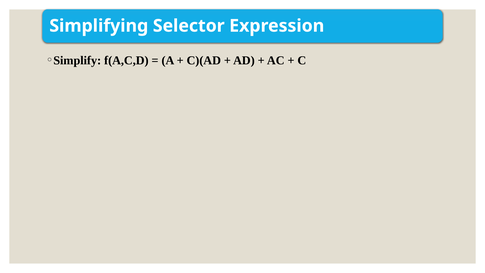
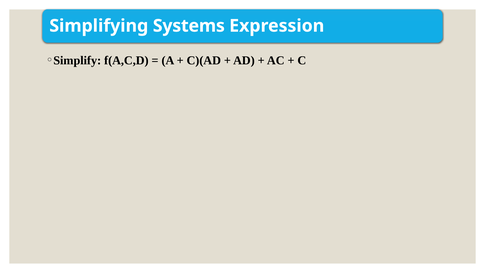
Selector: Selector -> Systems (189, 26)
